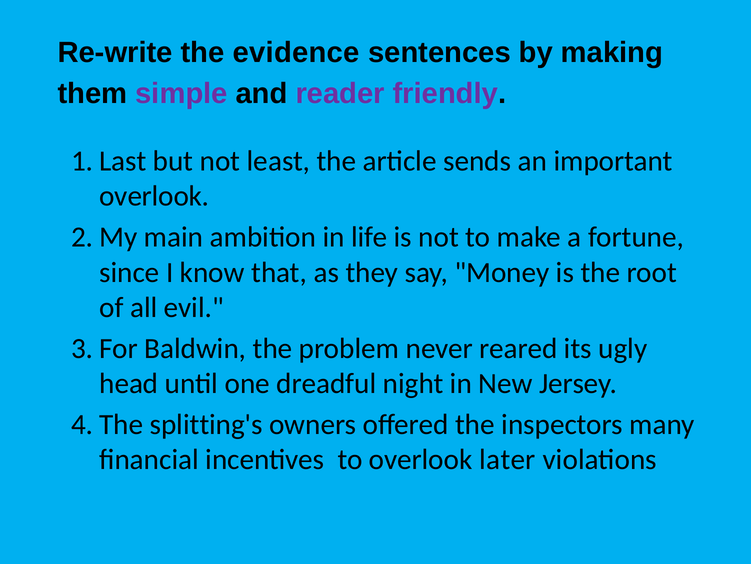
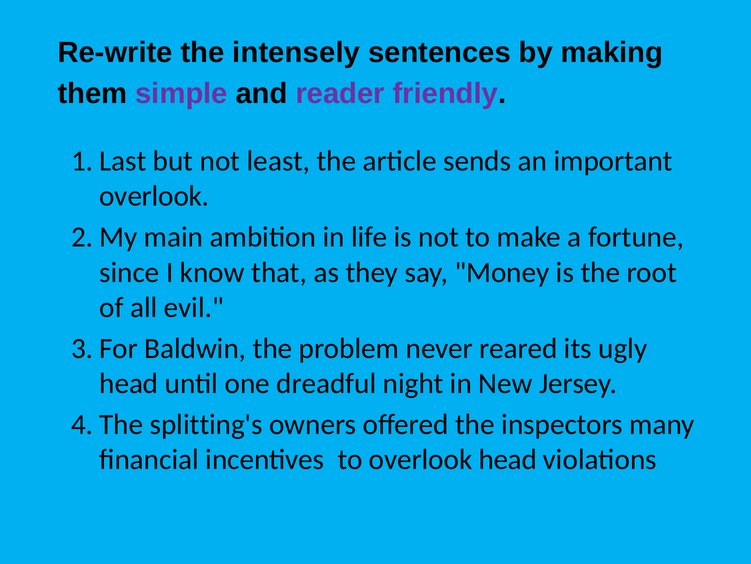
evidence: evidence -> intensely (296, 52)
overlook later: later -> head (508, 459)
